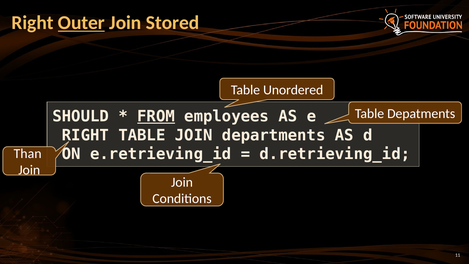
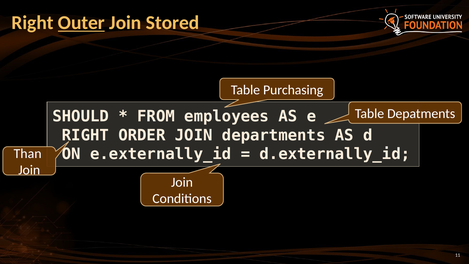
Unordered: Unordered -> Purchasing (293, 90)
FROM underline: present -> none (156, 116)
RIGHT TABLE: TABLE -> ORDER (142, 135)
e.retrieving_id: e.retrieving_id -> e.externally_id (161, 154)
d.retrieving_id: d.retrieving_id -> d.externally_id (335, 154)
